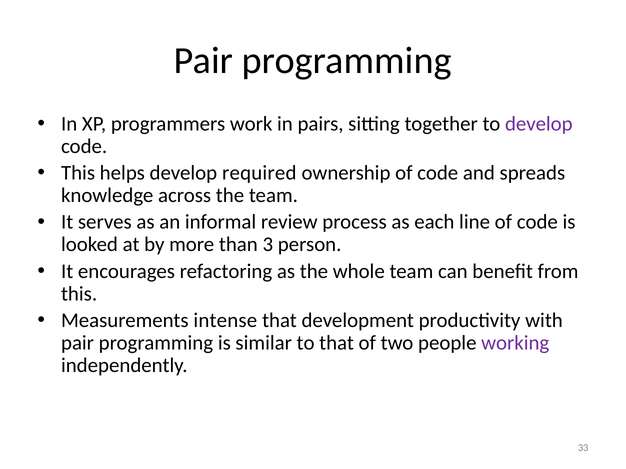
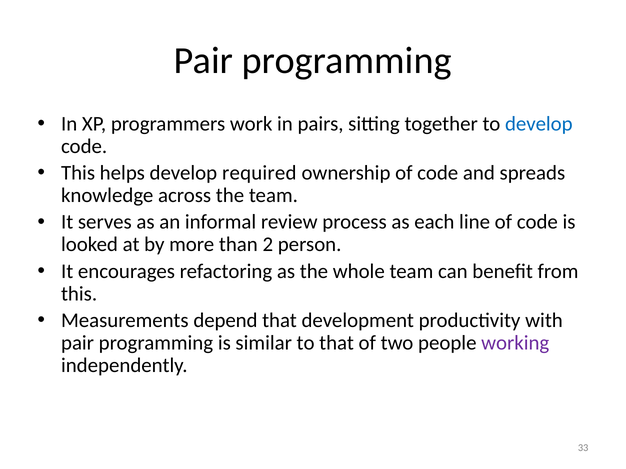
develop colour: purple -> blue (539, 124)
3: 3 -> 2 (268, 245)
intense: intense -> depend (225, 321)
